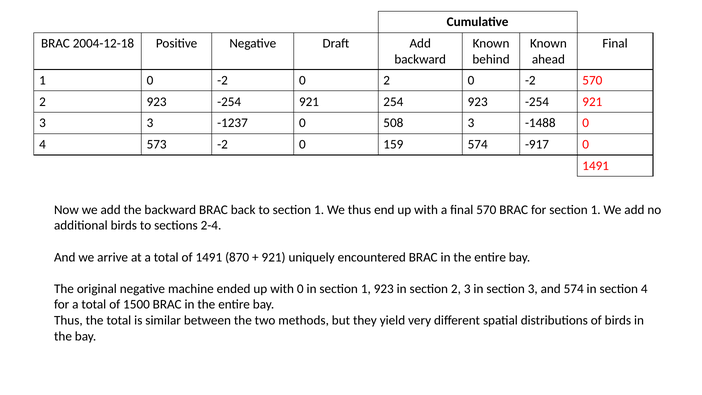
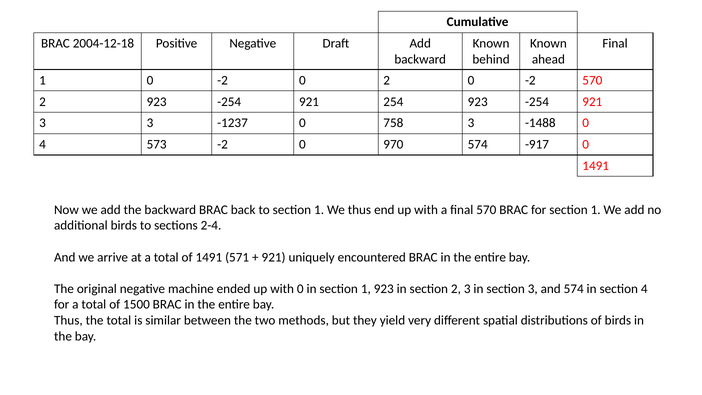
508: 508 -> 758 (393, 123)
159: 159 -> 970 (393, 144)
870: 870 -> 571 (237, 257)
